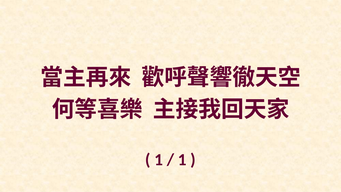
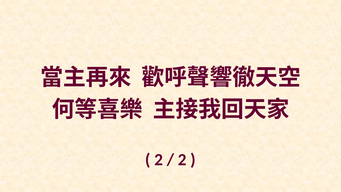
1: 1 -> 2 (159, 160)
1: 1 -> 2 (182, 160)
